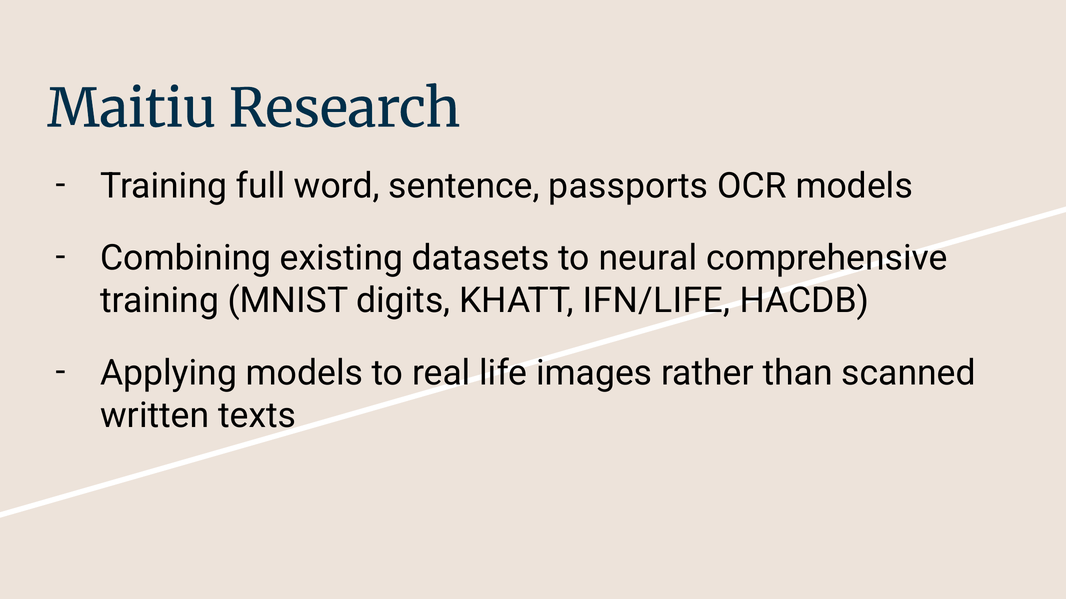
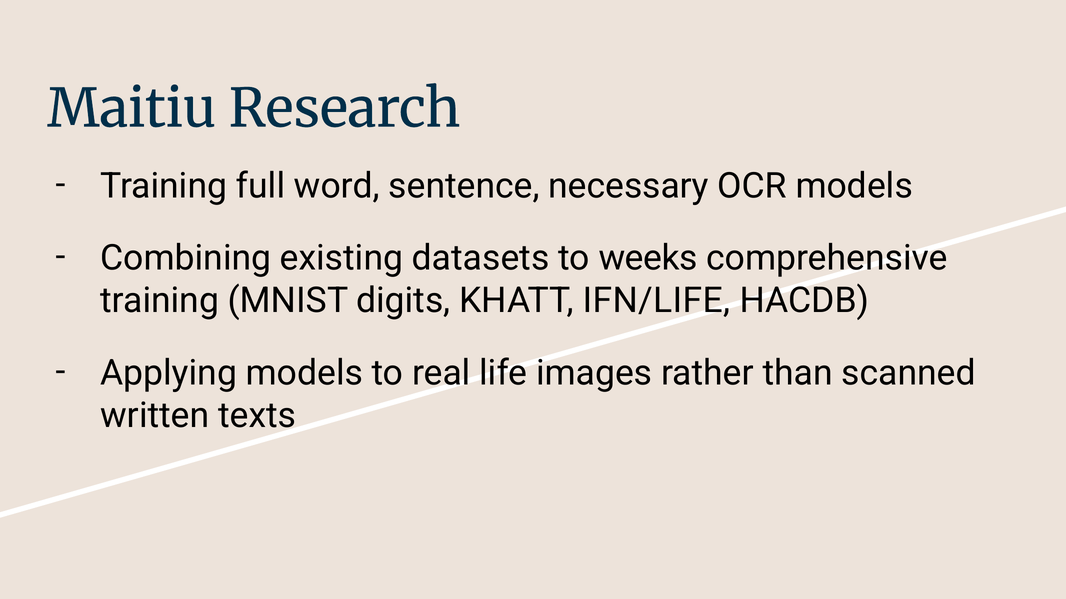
passports: passports -> necessary (629, 186)
neural: neural -> weeks (648, 258)
